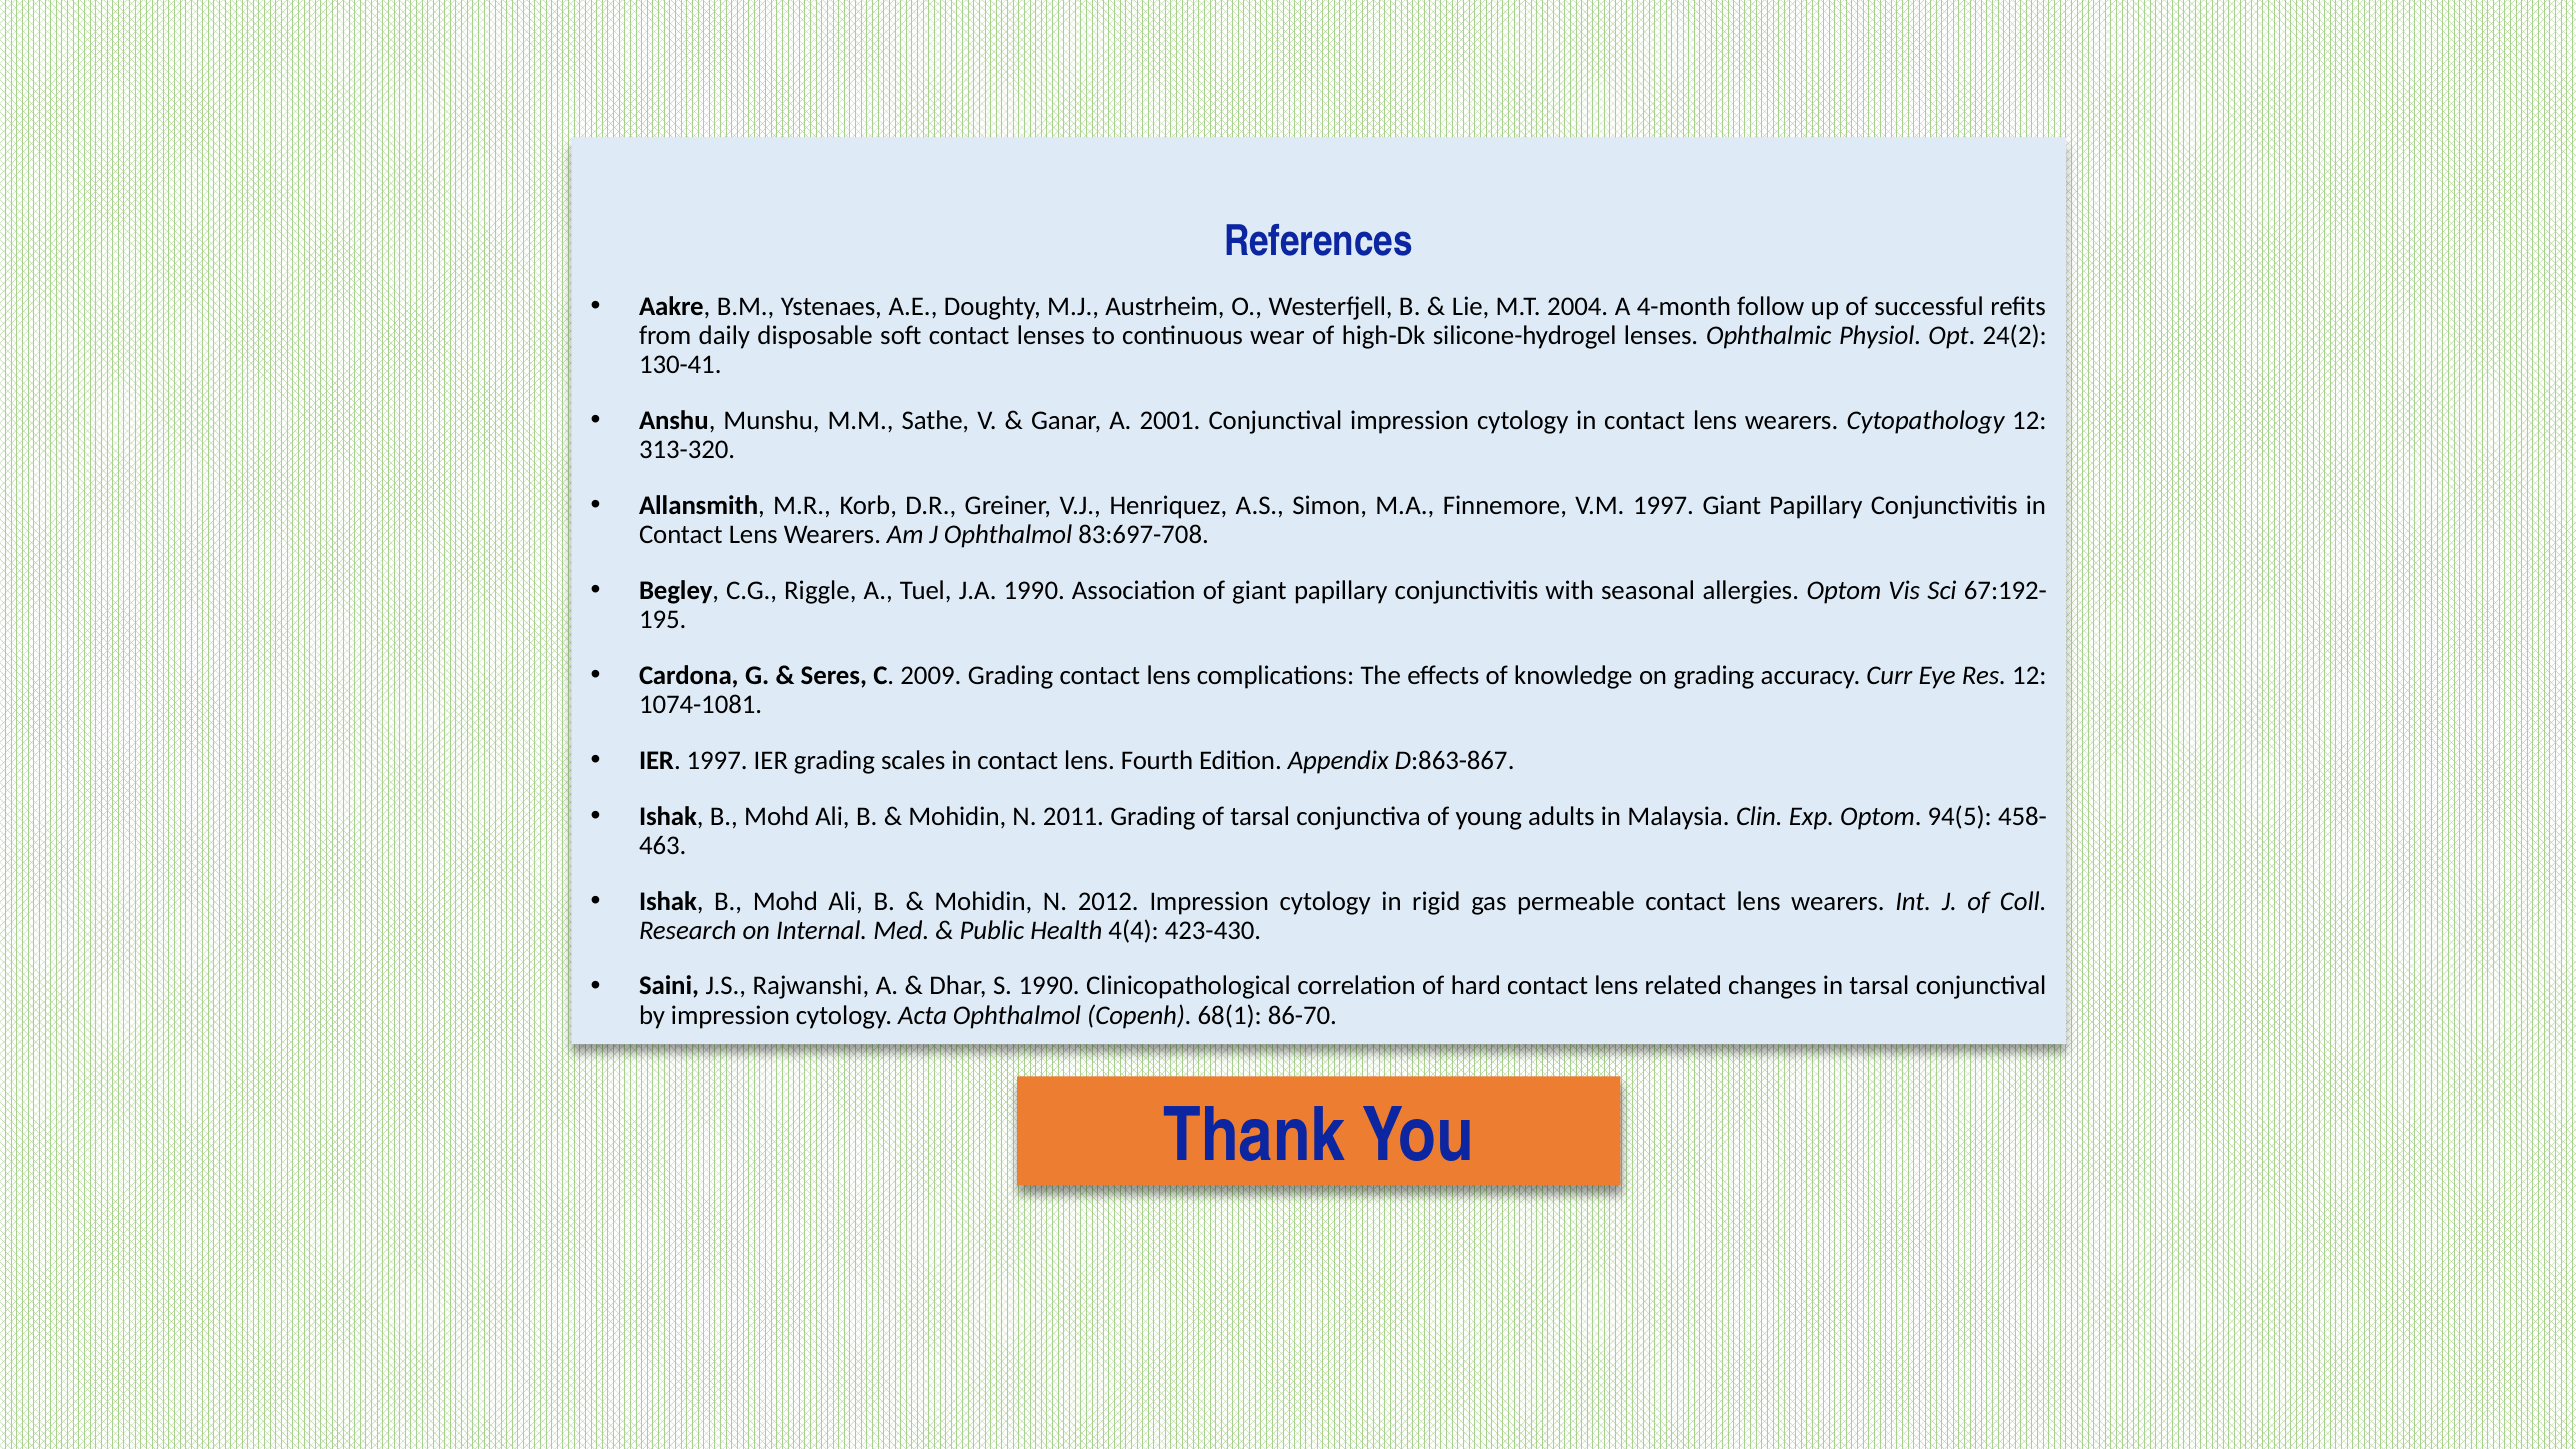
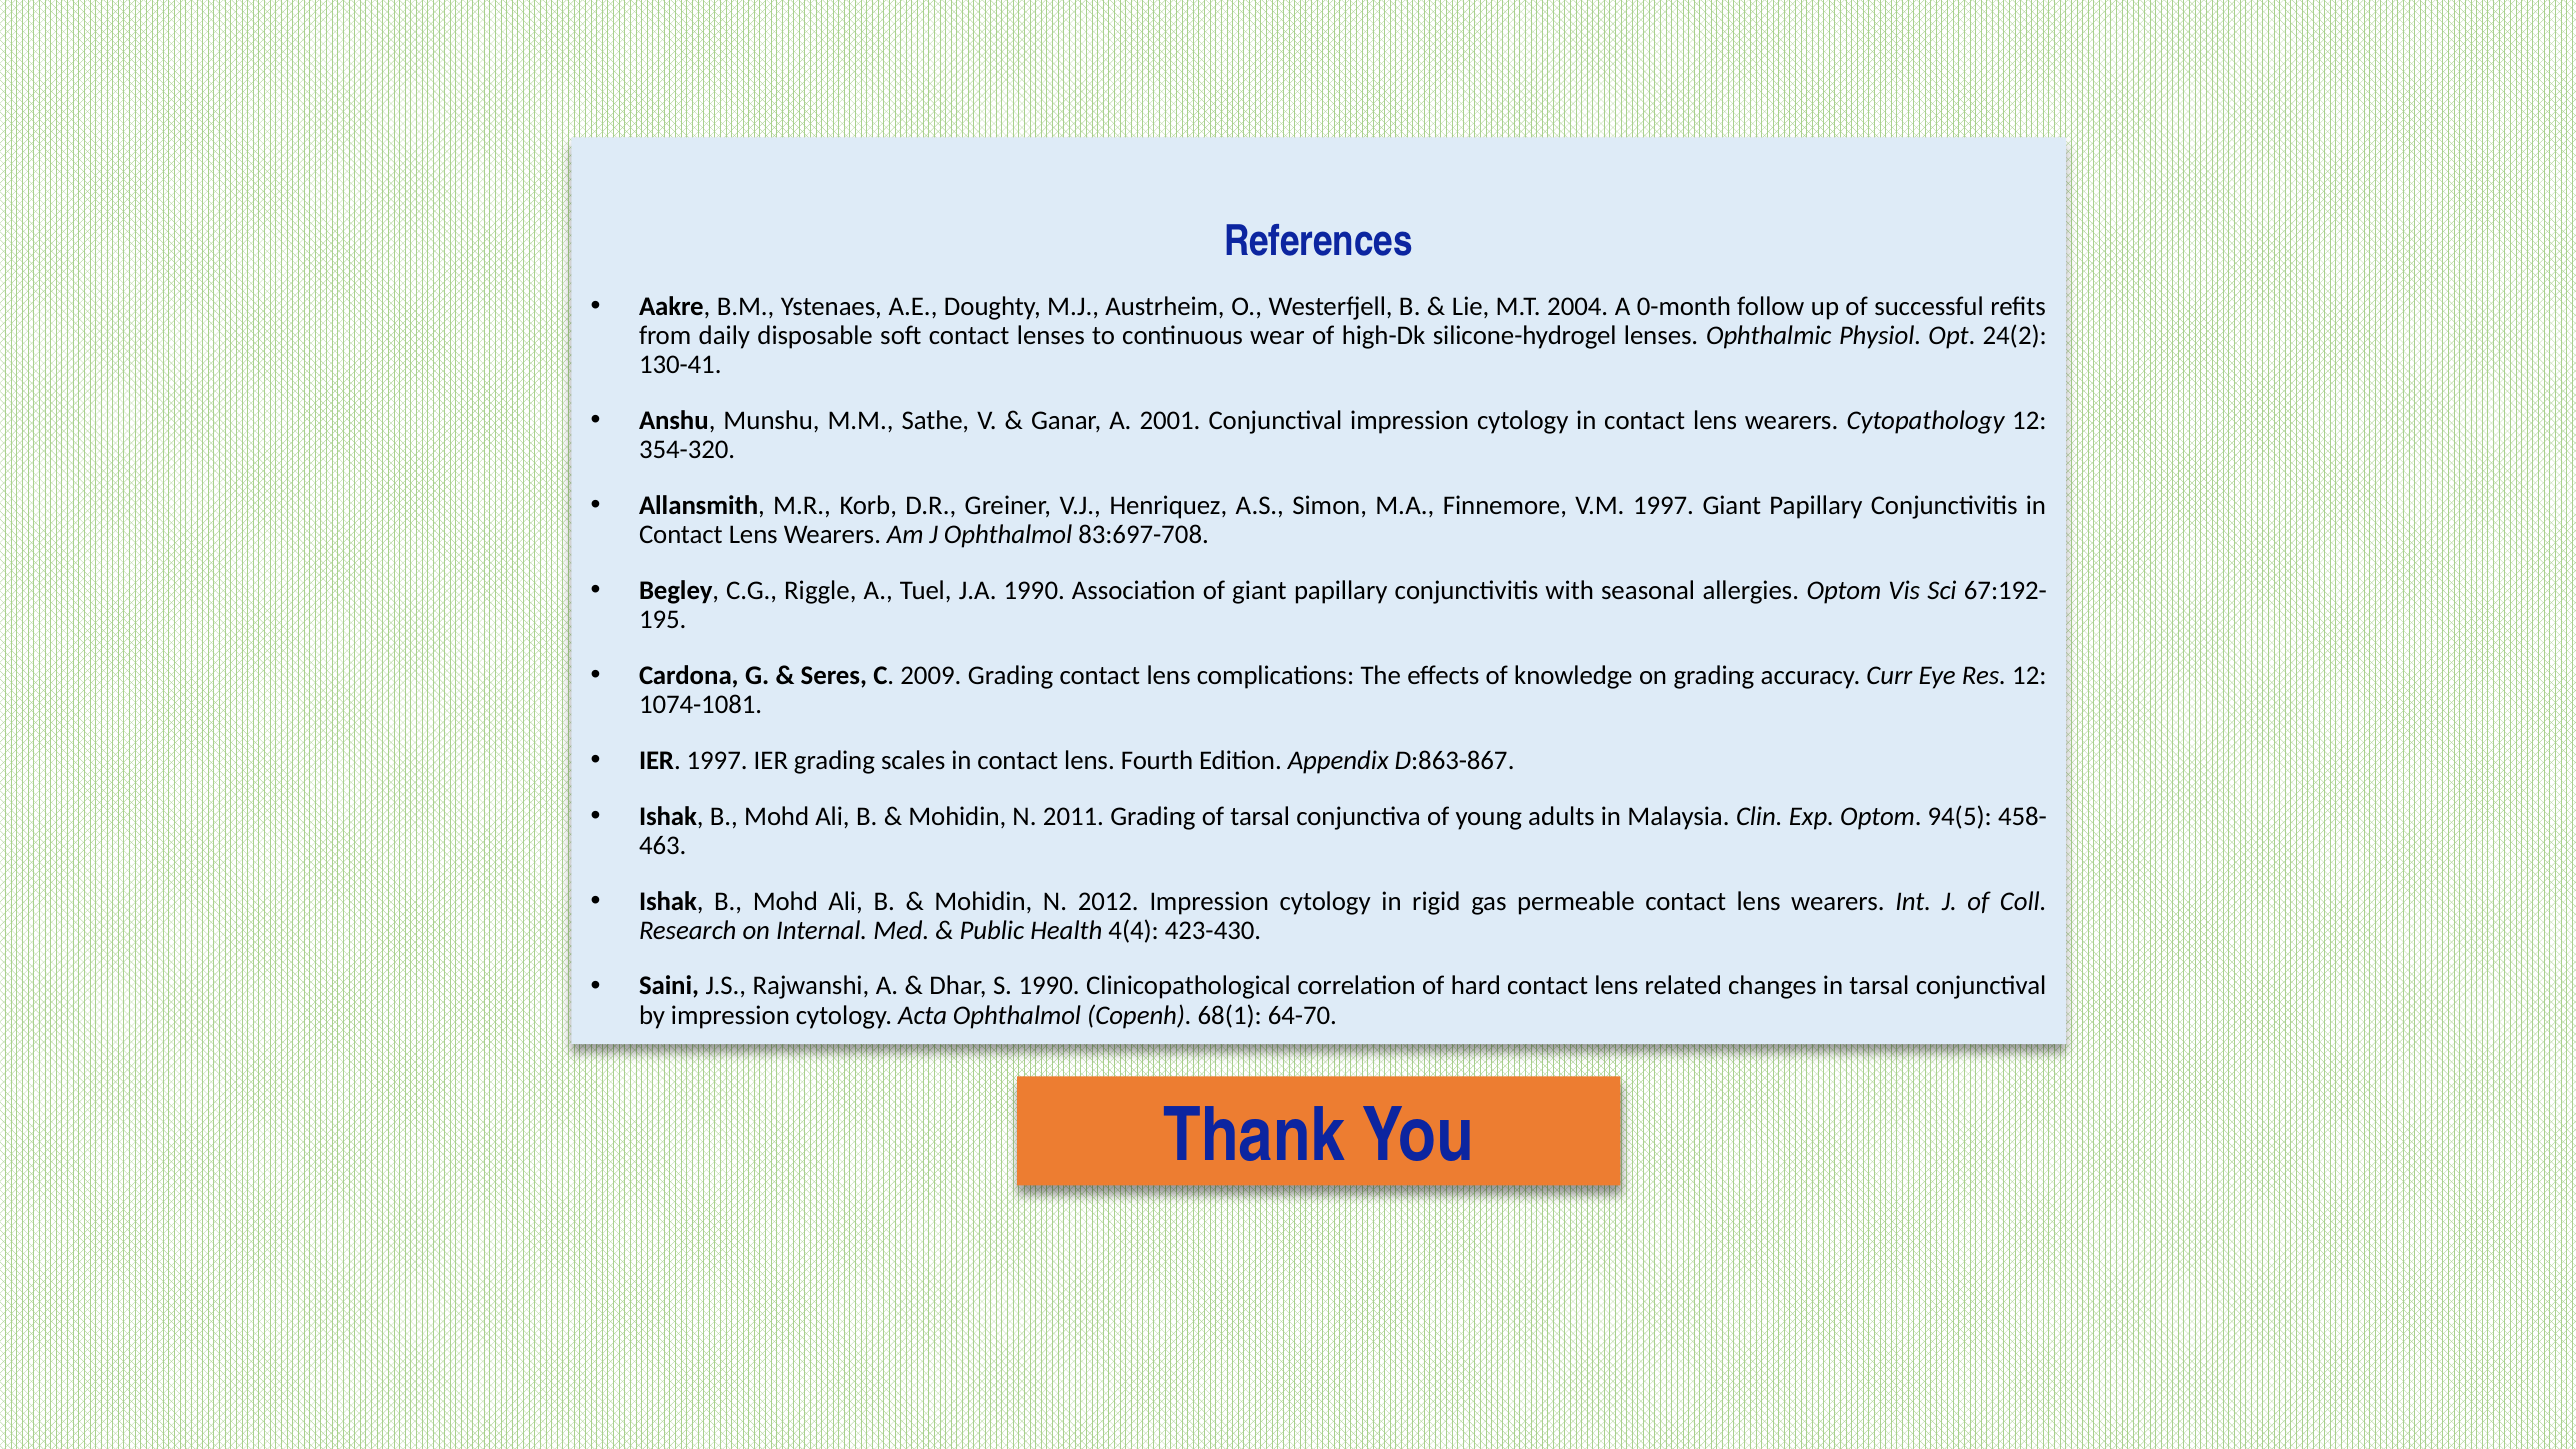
4-month: 4-month -> 0-month (1684, 306)
313-320: 313-320 -> 354-320 (687, 449)
86-70: 86-70 -> 64-70 (1302, 1015)
